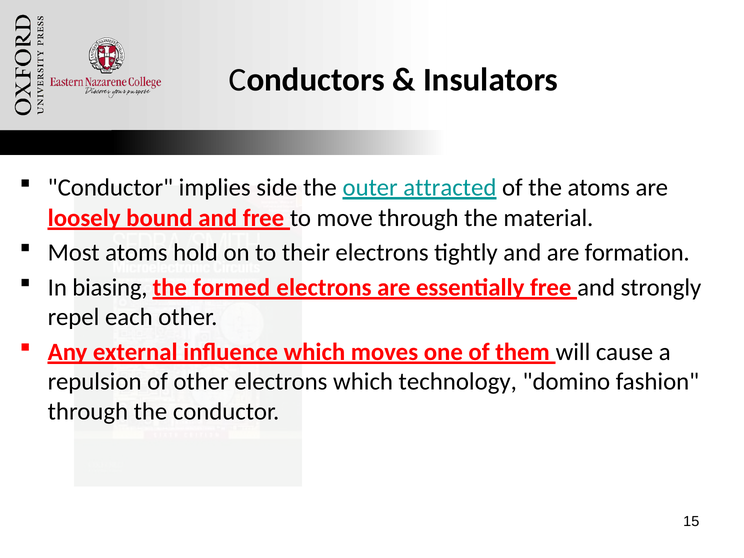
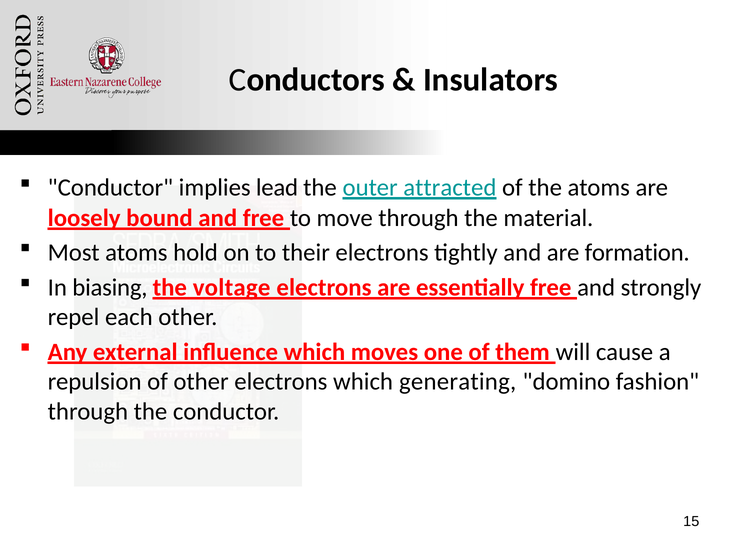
side: side -> lead (277, 188)
formed: formed -> voltage (232, 287)
technology: technology -> generating (458, 382)
